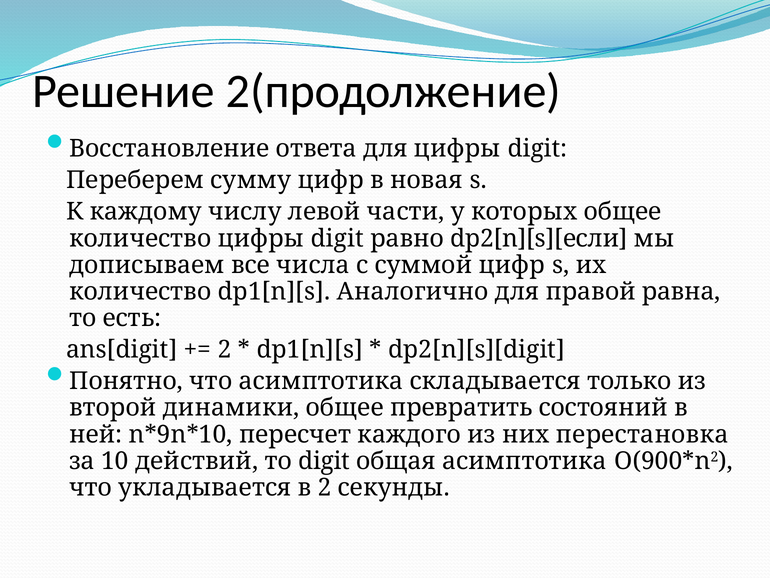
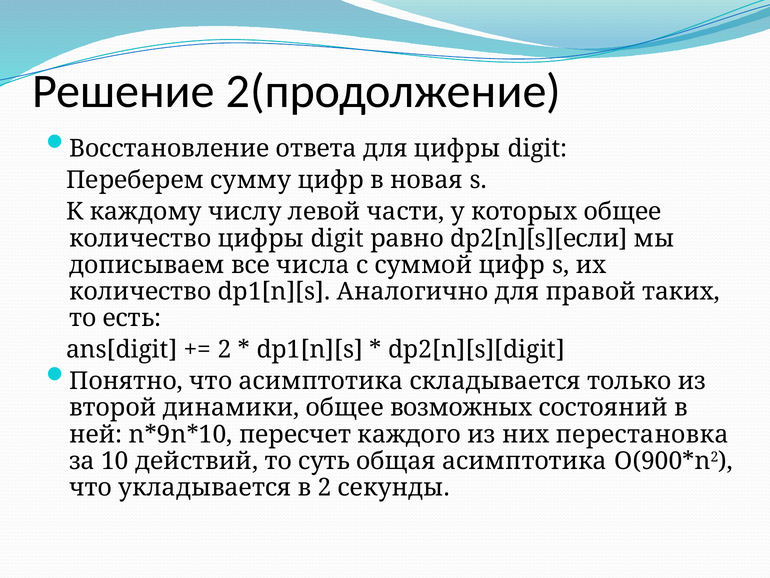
равна: равна -> таких (681, 291)
превратить: превратить -> возможных (461, 407)
то digit: digit -> суть (324, 461)
